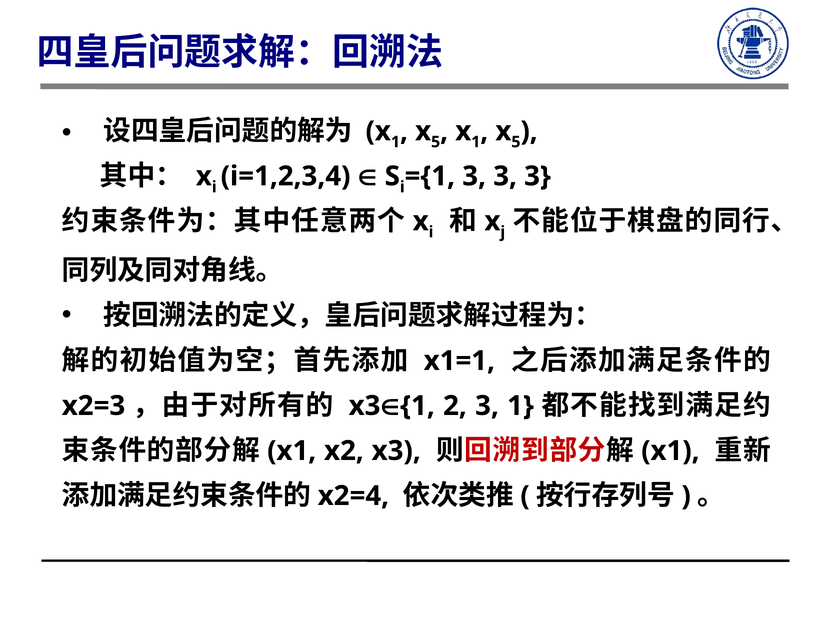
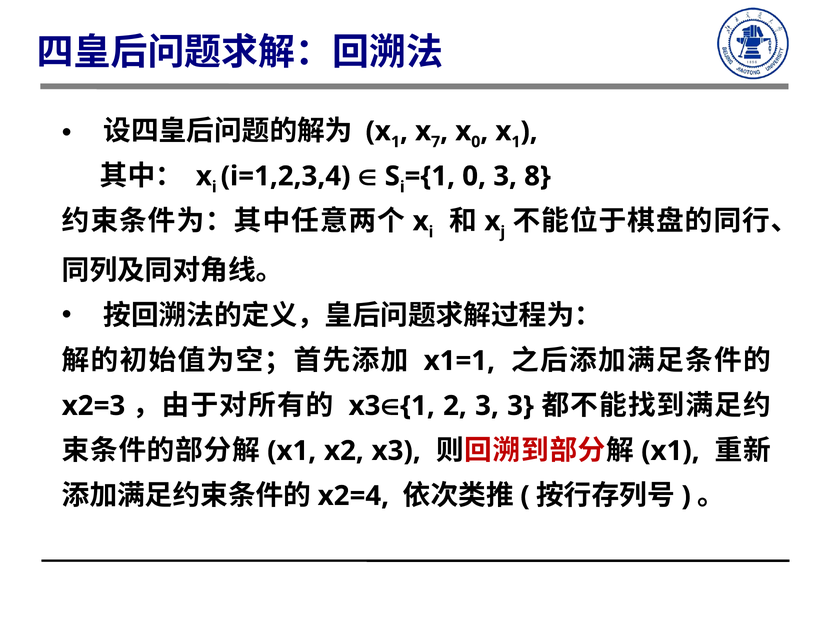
5: 5 -> 7 (436, 142)
1: 1 -> 0 (476, 142)
5: 5 -> 1 (516, 142)
3: 3 -> 0 (474, 176)
3: 3 -> 8 (537, 176)
3 1: 1 -> 3 (521, 406)
